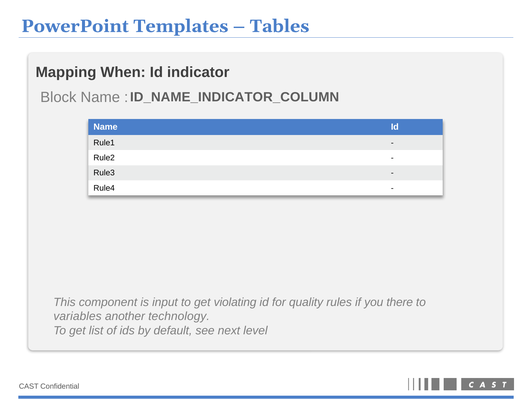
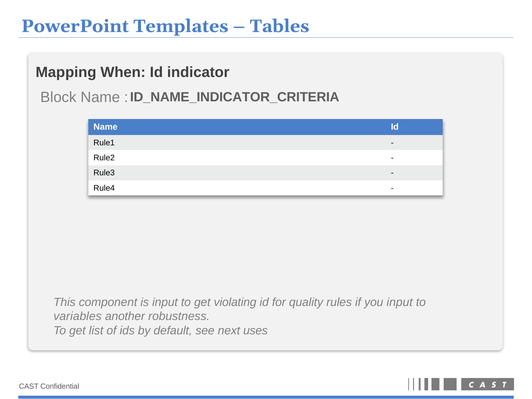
ID_NAME_INDICATOR_COLUMN: ID_NAME_INDICATOR_COLUMN -> ID_NAME_INDICATOR_CRITERIA (235, 97)
you there: there -> input (400, 302)
technology: technology -> robustness (179, 316)
level: level -> uses (255, 331)
